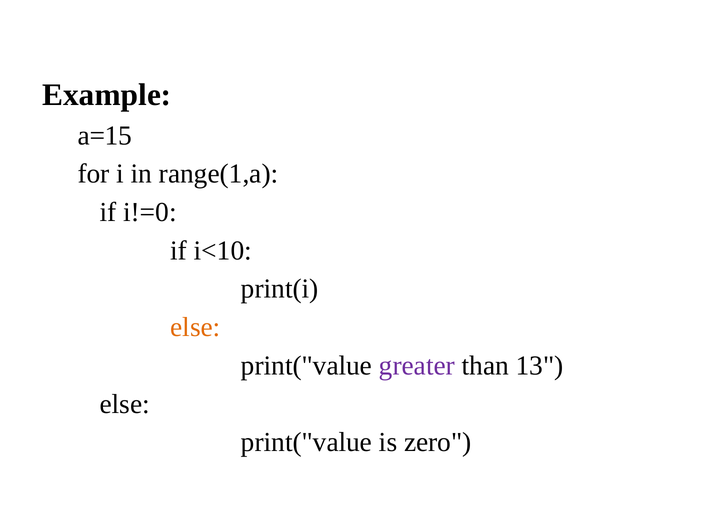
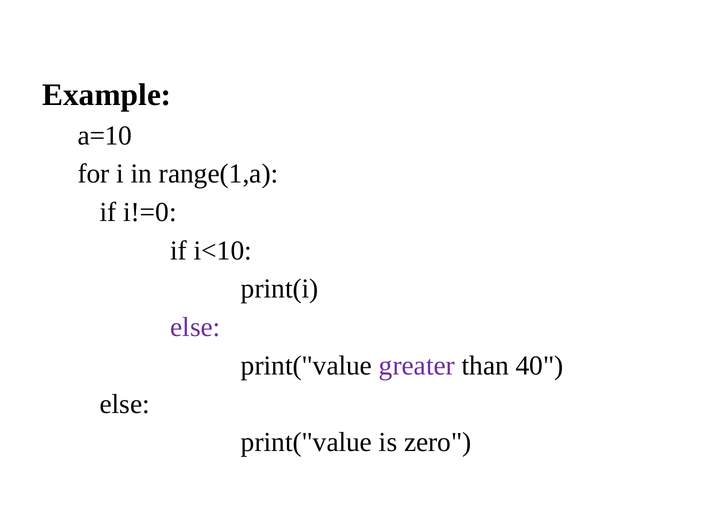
a=15: a=15 -> a=10 (105, 136)
else colour: orange -> purple (195, 328)
13: 13 -> 40 (540, 366)
